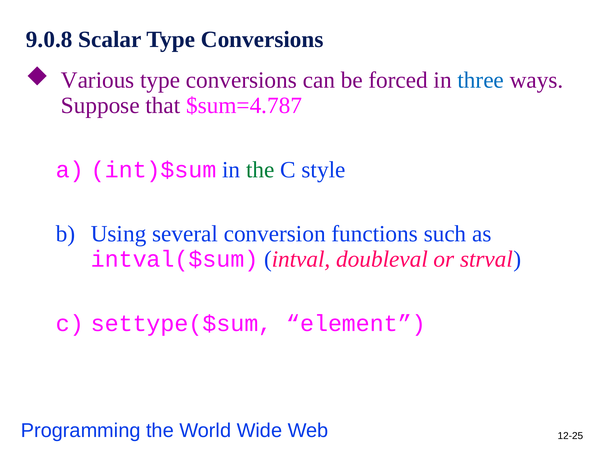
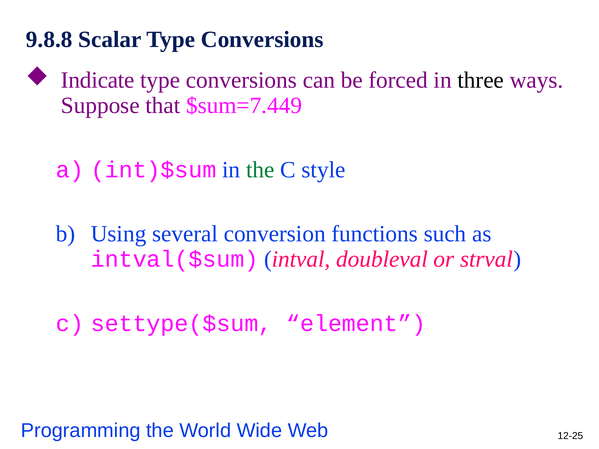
9.0.8: 9.0.8 -> 9.8.8 (49, 40)
Various: Various -> Indicate (98, 80)
three colour: blue -> black (481, 80)
$sum=4.787: $sum=4.787 -> $sum=7.449 (244, 106)
